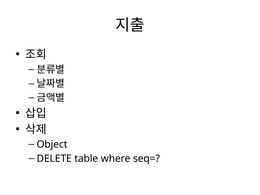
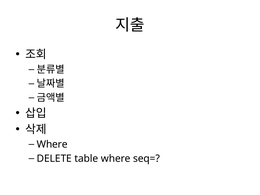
Object: Object -> Where (52, 144)
